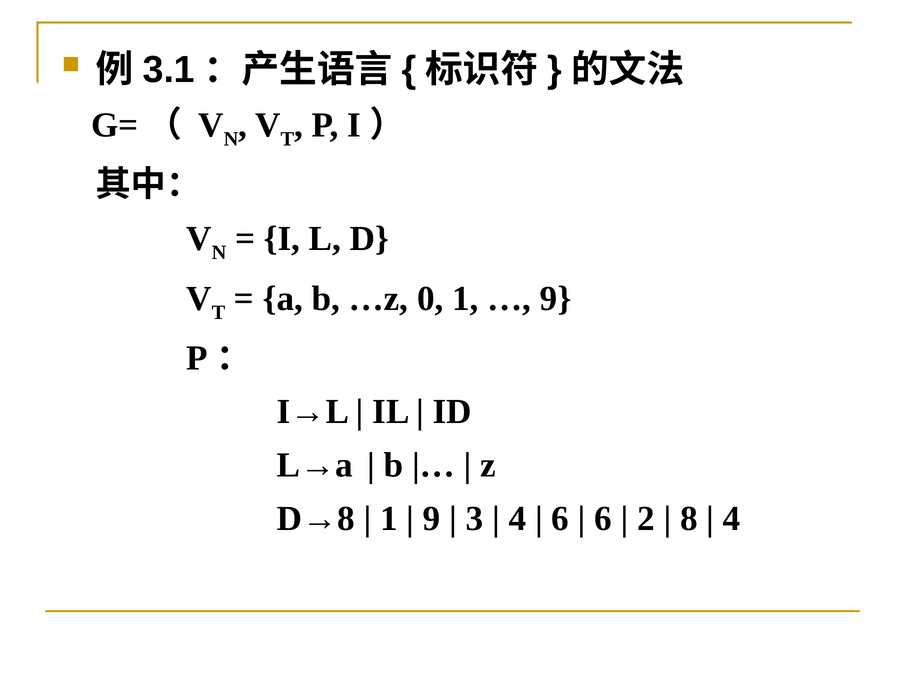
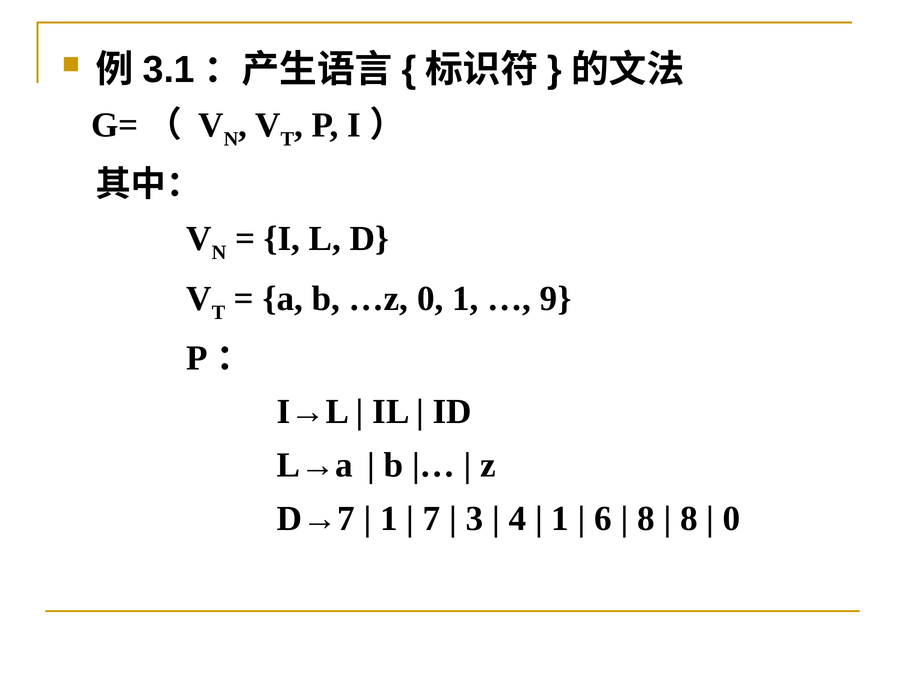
D→8: D→8 -> D→7 (316, 518)
9: 9 -> 7 (432, 518)
6: 6 -> 1 (560, 518)
2: 2 -> 8 (646, 518)
4: 4 -> 0 (732, 518)
